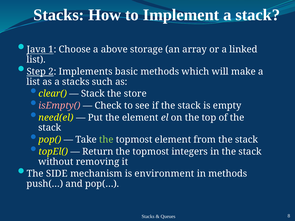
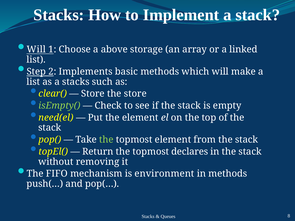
Java: Java -> Will (36, 50)
Stack: Stack -> Store (93, 94)
isEmpty( colour: pink -> light green (59, 106)
integers: integers -> declares (190, 152)
SIDE: SIDE -> FIFO (57, 174)
